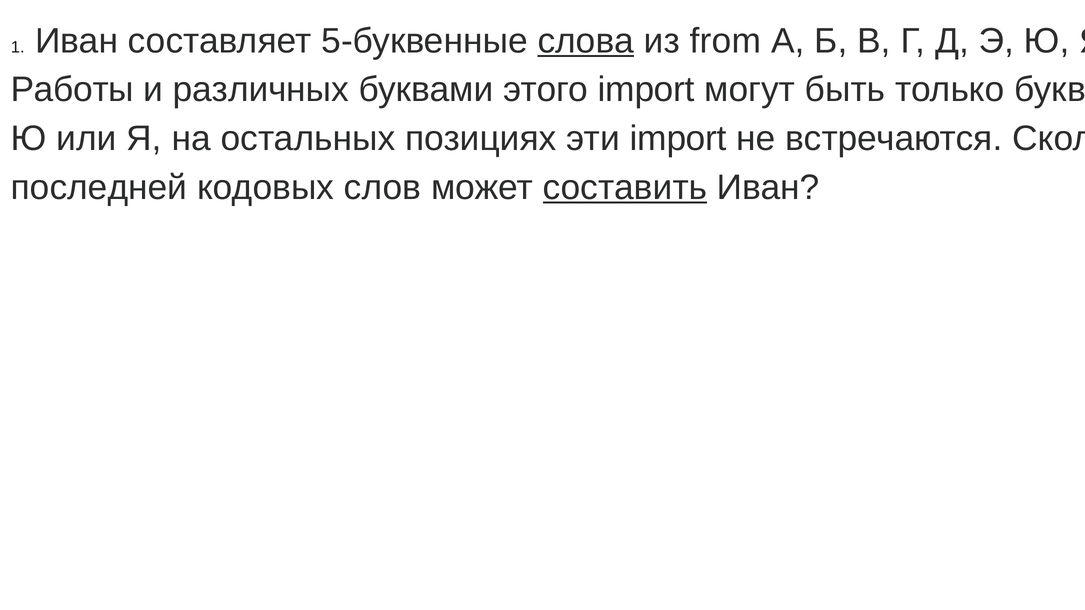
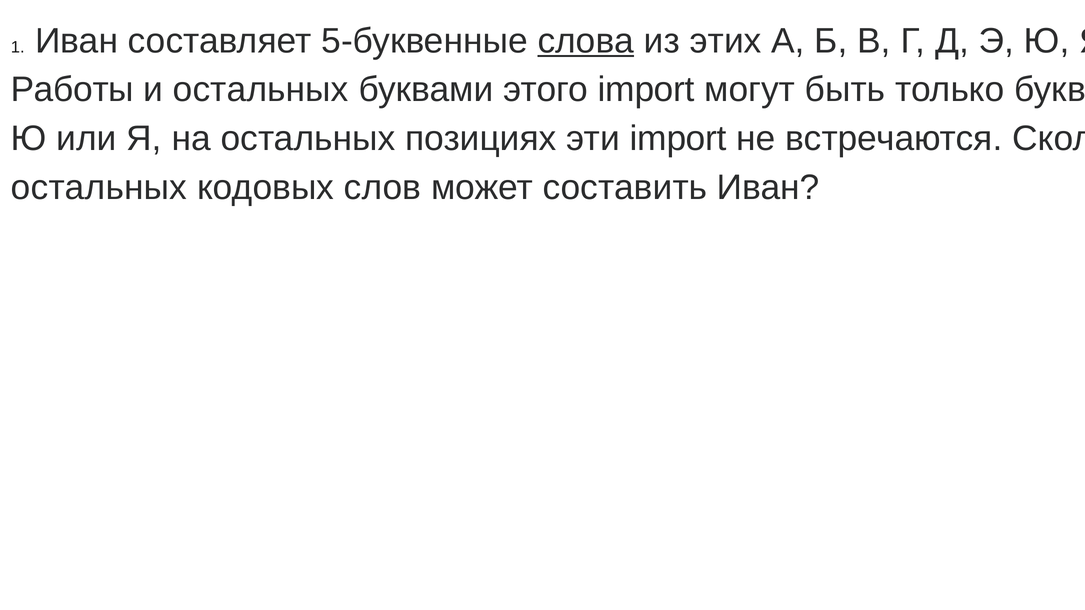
from: from -> этих (726, 41)
и различных: различных -> остальных (261, 90)
последней: последней -> остальных (99, 188)
составить underline: present -> none (625, 188)
